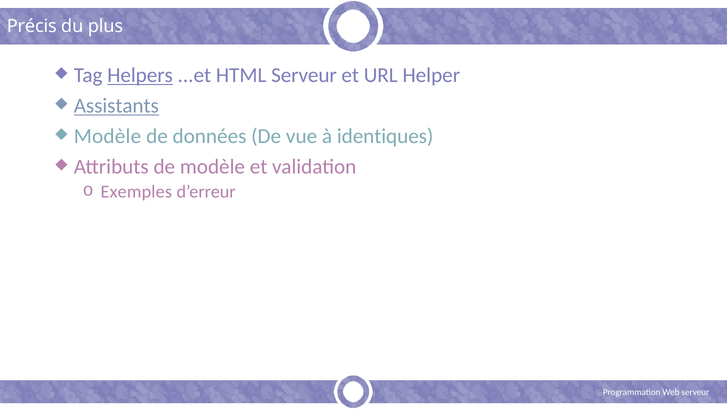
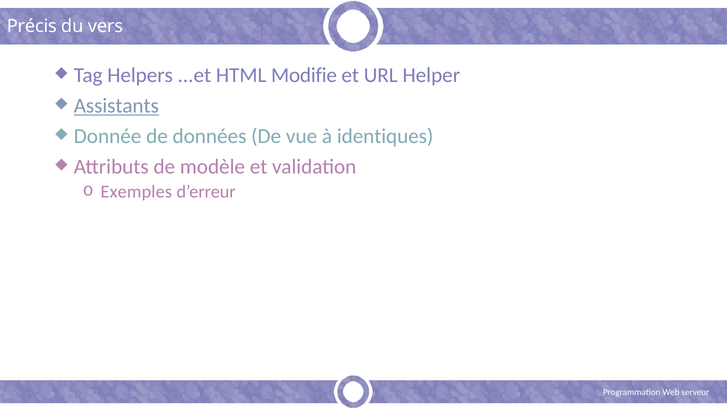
plus: plus -> vers (105, 26)
Helpers underline: present -> none (140, 75)
HTML Serveur: Serveur -> Modifie (304, 75)
Modèle: Modèle -> Donnée (108, 136)
